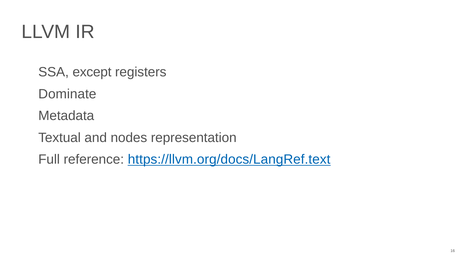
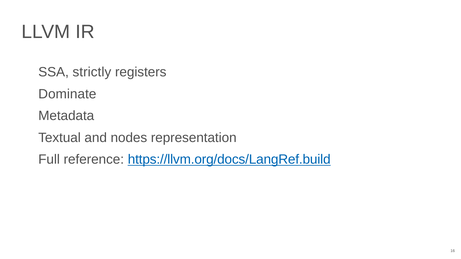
except: except -> strictly (92, 72)
https://llvm.org/docs/LangRef.text: https://llvm.org/docs/LangRef.text -> https://llvm.org/docs/LangRef.build (229, 160)
